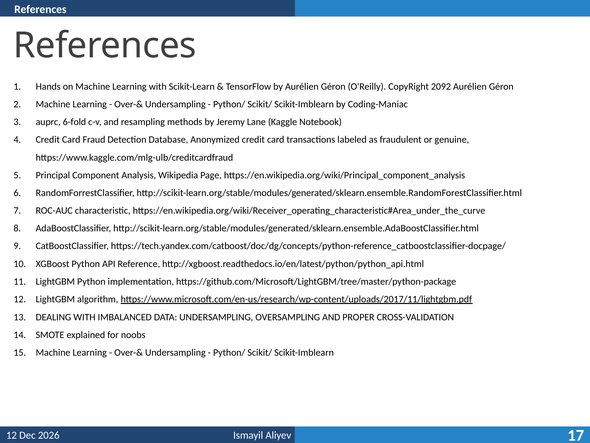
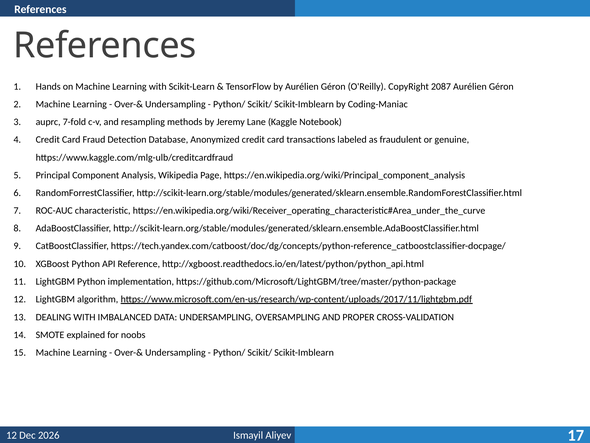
2092: 2092 -> 2087 (441, 86)
6-fold: 6-fold -> 7-fold (74, 122)
